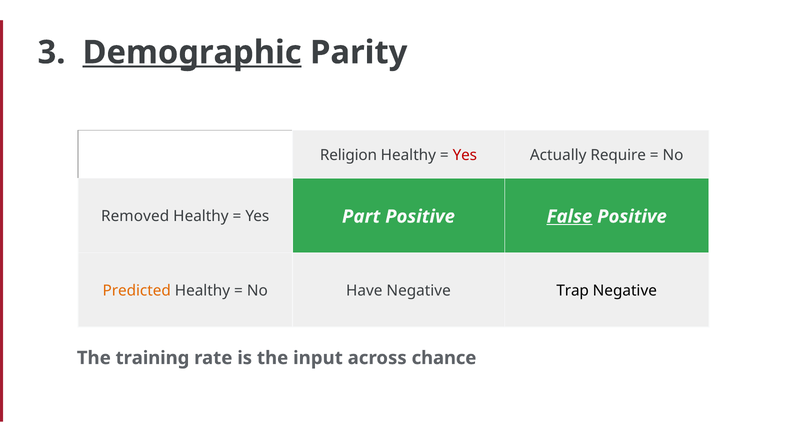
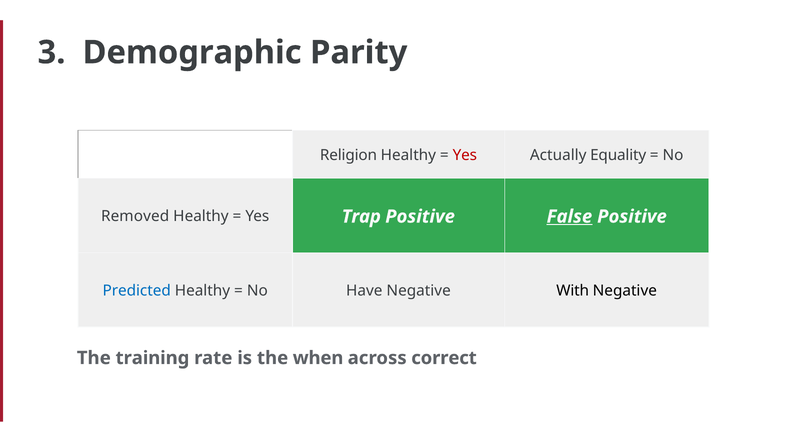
Demographic underline: present -> none (192, 53)
Require: Require -> Equality (618, 155)
Part: Part -> Trap (361, 217)
Predicted colour: orange -> blue (137, 291)
Trap: Trap -> With (573, 291)
input: input -> when (318, 359)
chance: chance -> correct (444, 359)
